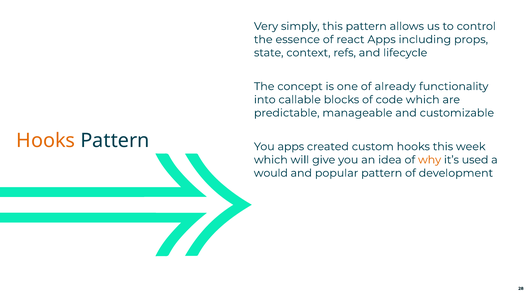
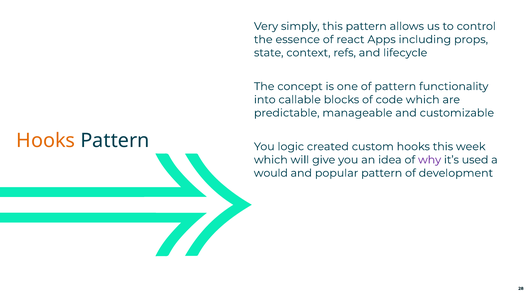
of already: already -> pattern (395, 86)
You apps: apps -> logic (291, 147)
why colour: orange -> purple (430, 160)
